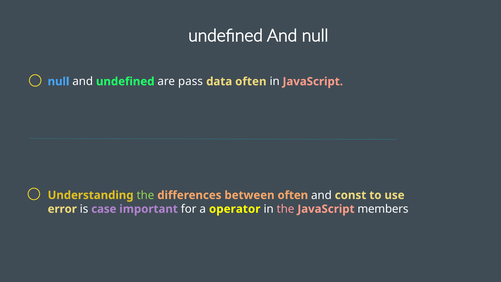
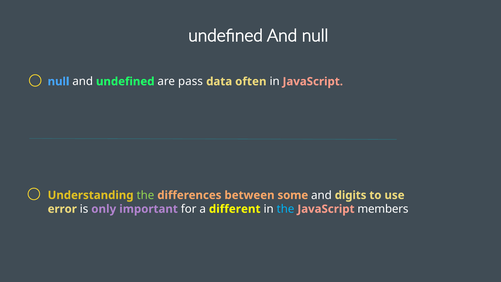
between often: often -> some (293, 195)
const: const -> digits (351, 195)
case: case -> only (104, 209)
operator: operator -> different (235, 209)
the colour: pink -> light blue (286, 209)
